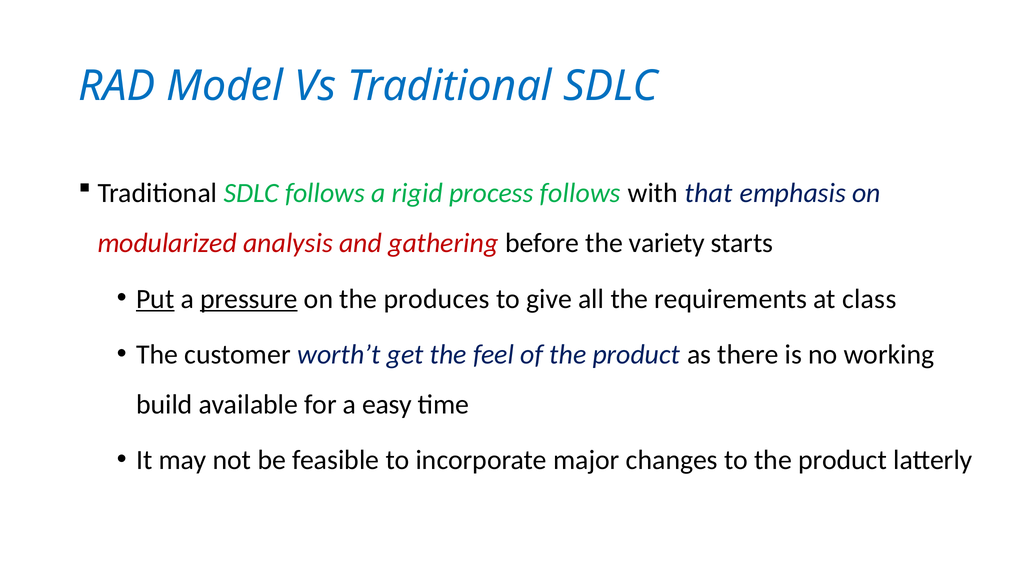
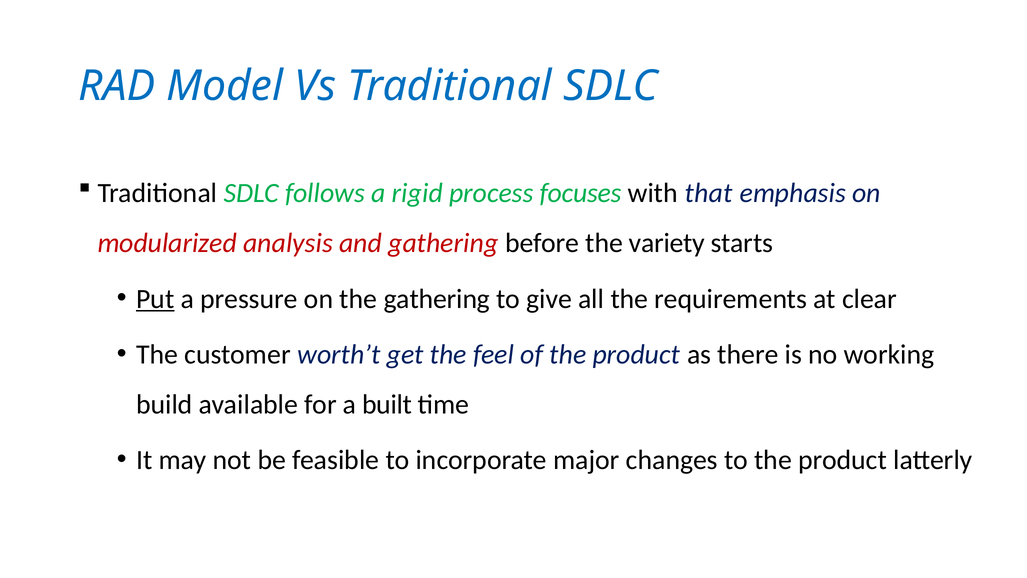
process follows: follows -> focuses (580, 193)
pressure underline: present -> none (249, 299)
the produces: produces -> gathering (437, 299)
class: class -> clear (869, 299)
easy: easy -> built (387, 404)
